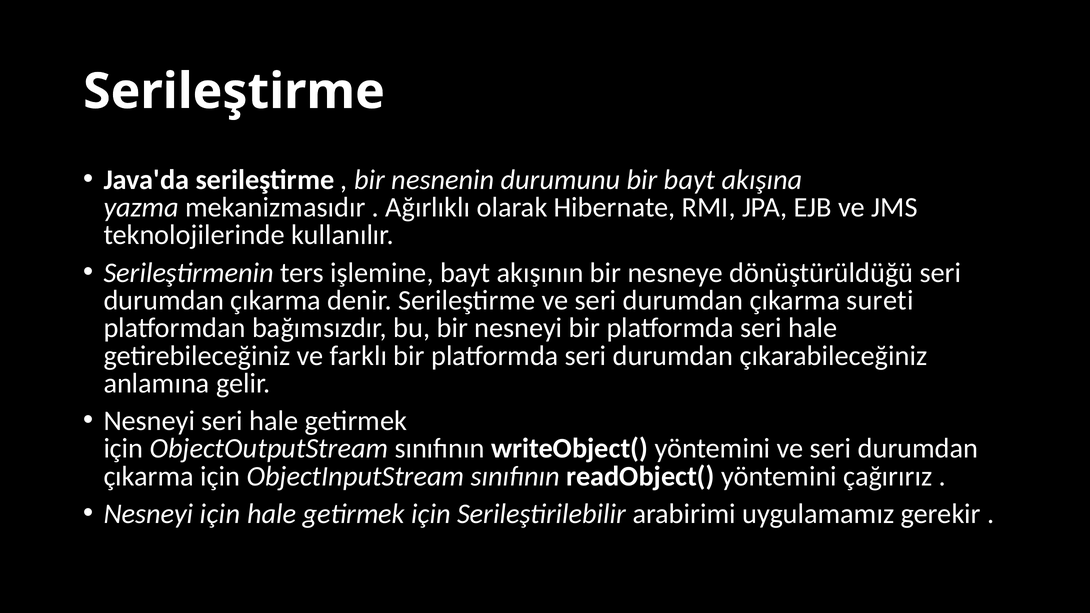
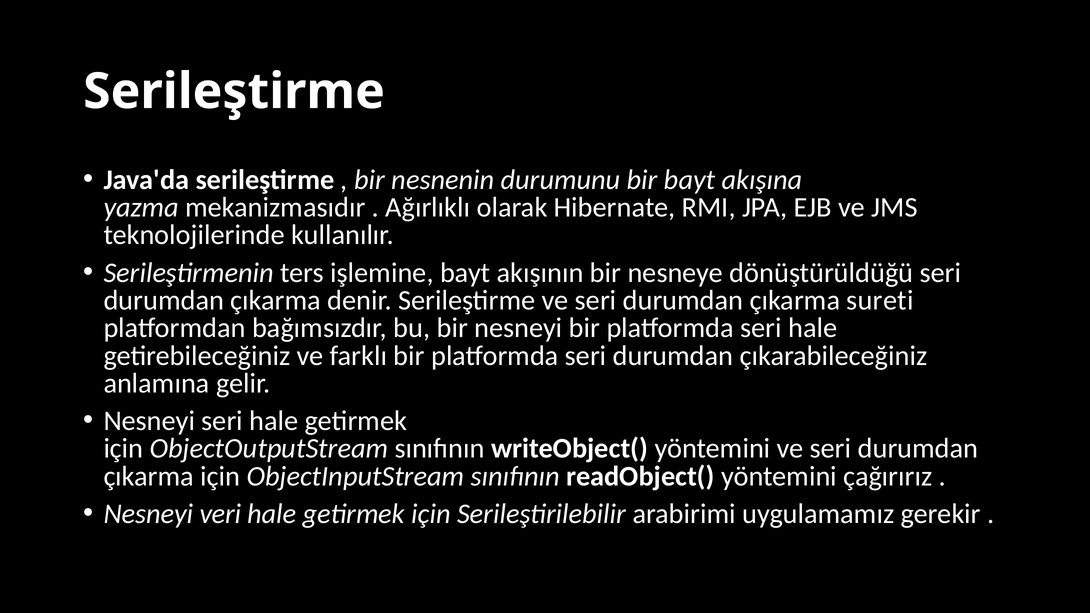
Nesneyi için: için -> veri (220, 514)
